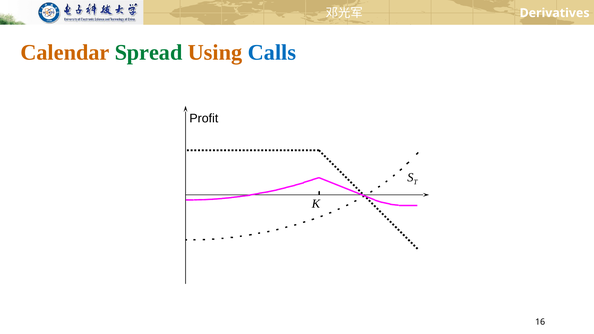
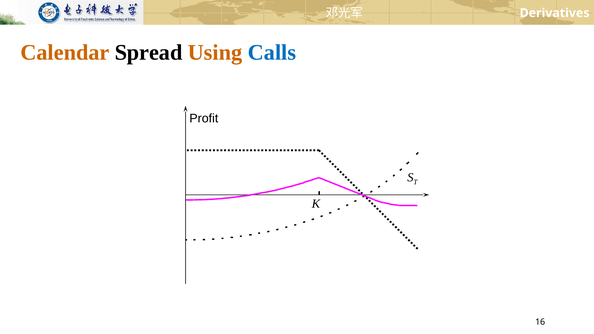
Spread colour: green -> black (149, 53)
